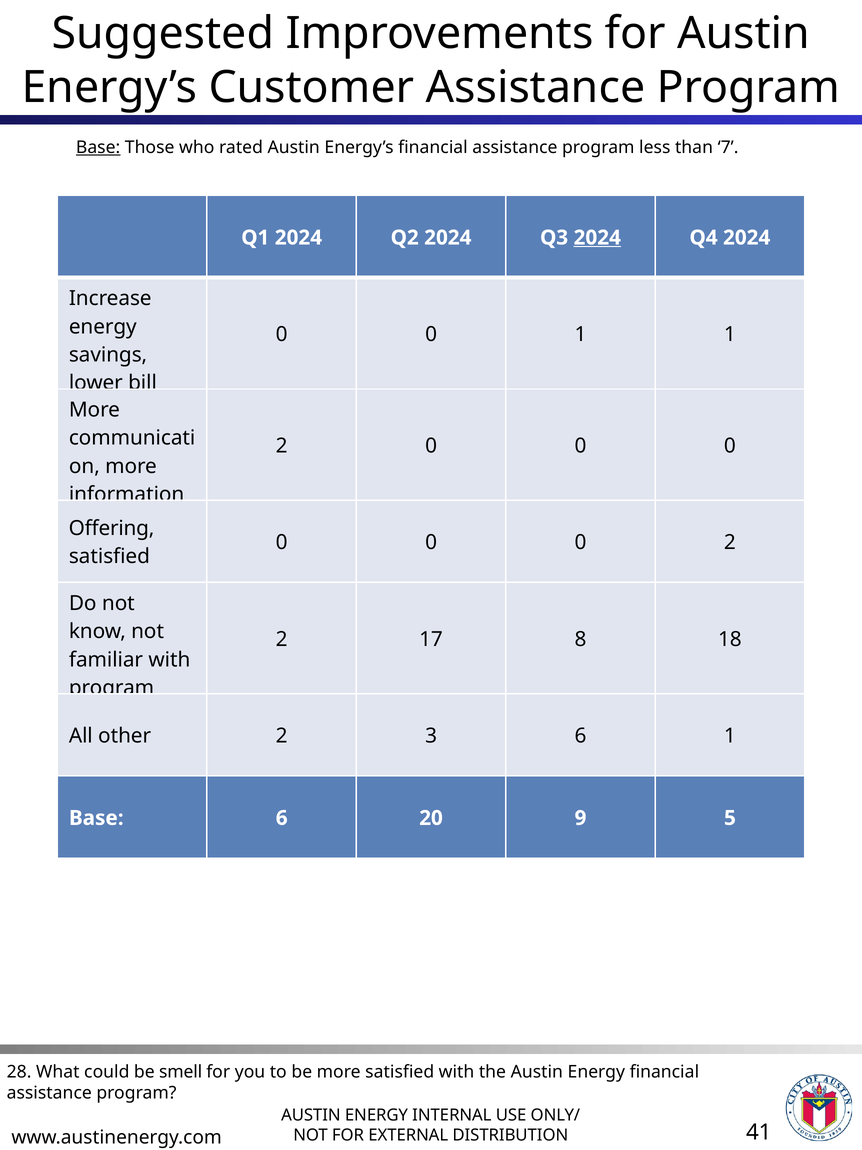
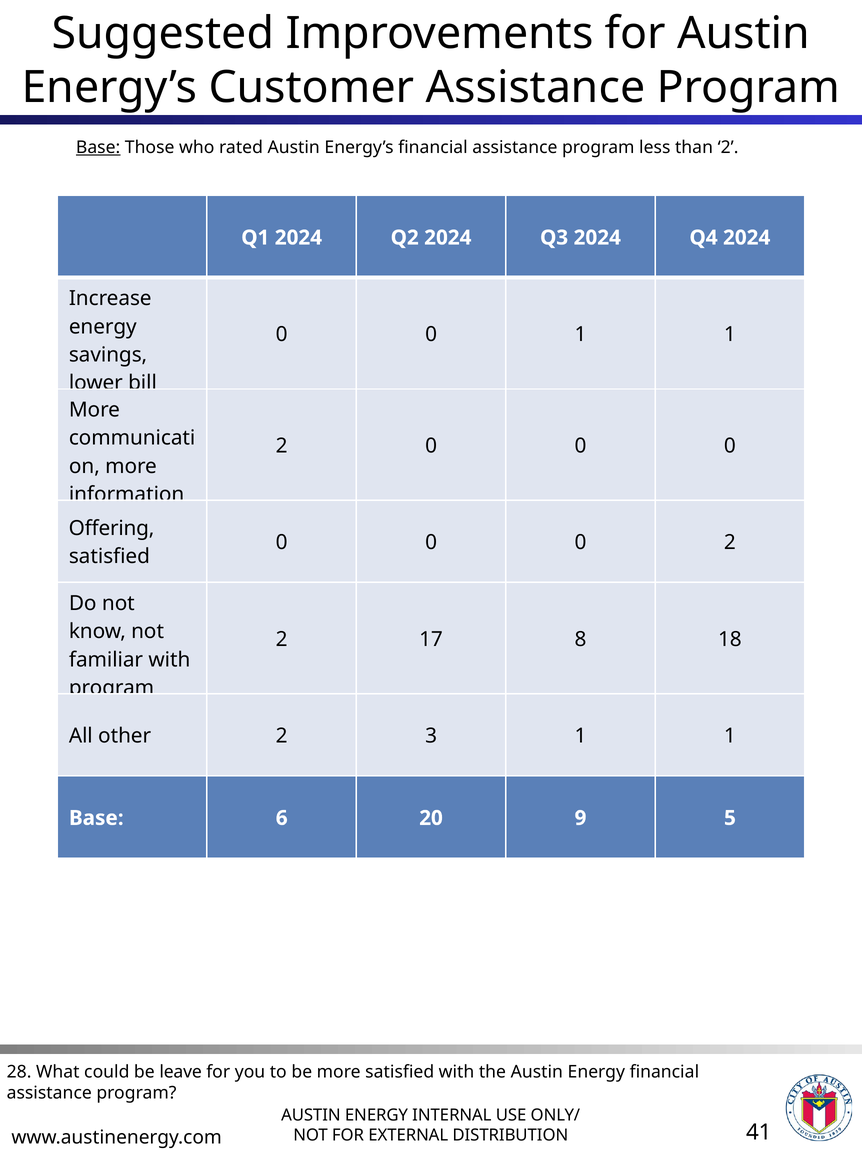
than 7: 7 -> 2 (728, 147)
2024 underline: present -> none (597, 238)
3 6: 6 -> 1 (581, 736)
smell: smell -> leave (181, 1071)
